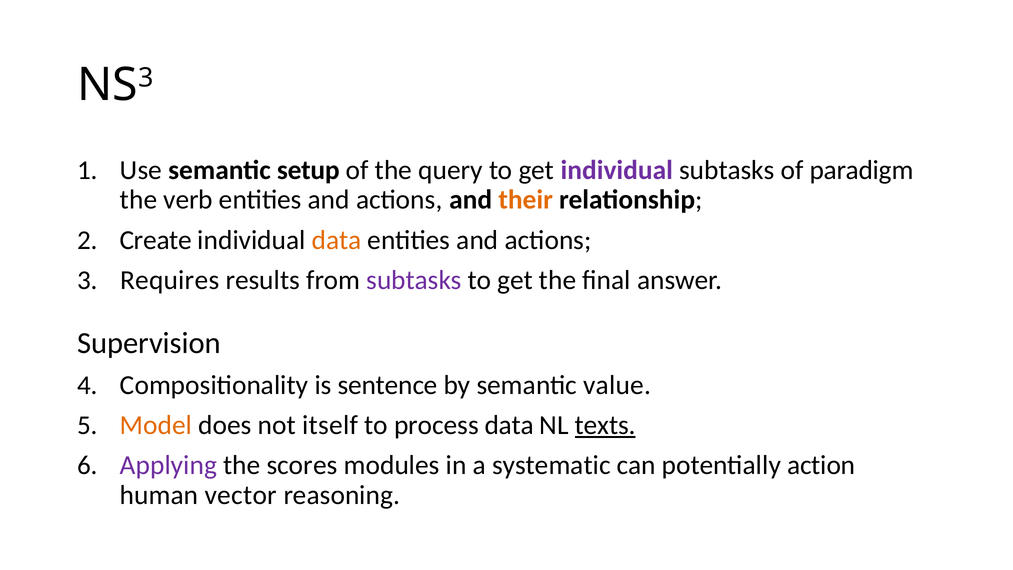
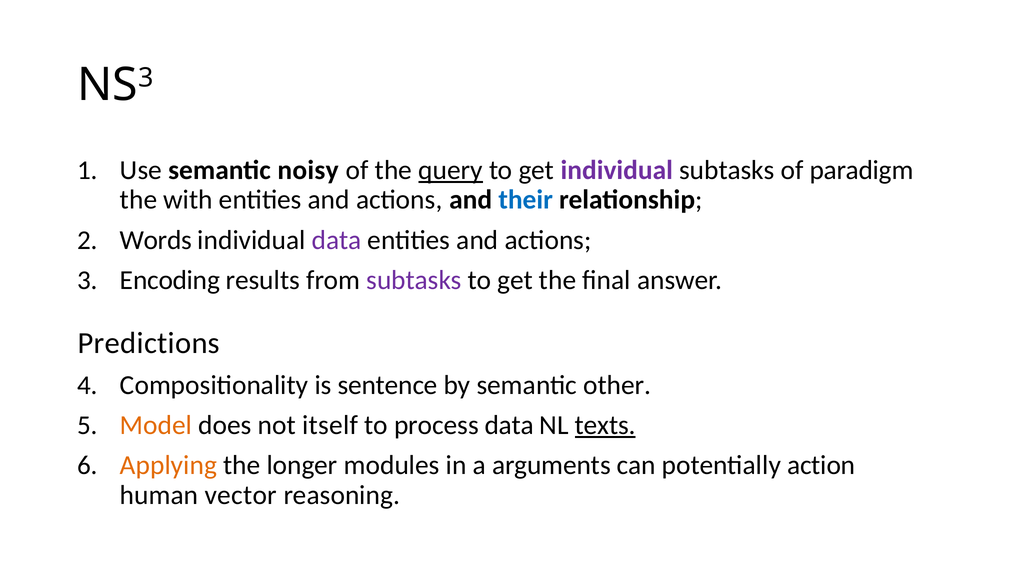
setup: setup -> noisy (308, 170)
query underline: none -> present (451, 170)
verb: verb -> with (188, 200)
their colour: orange -> blue (526, 200)
Create: Create -> Words (156, 240)
data colour: orange -> purple (337, 240)
Requires: Requires -> Encoding (170, 280)
Supervision: Supervision -> Predictions (149, 343)
value: value -> other (617, 385)
Applying colour: purple -> orange (168, 465)
scores: scores -> longer (302, 465)
systematic: systematic -> arguments (551, 465)
